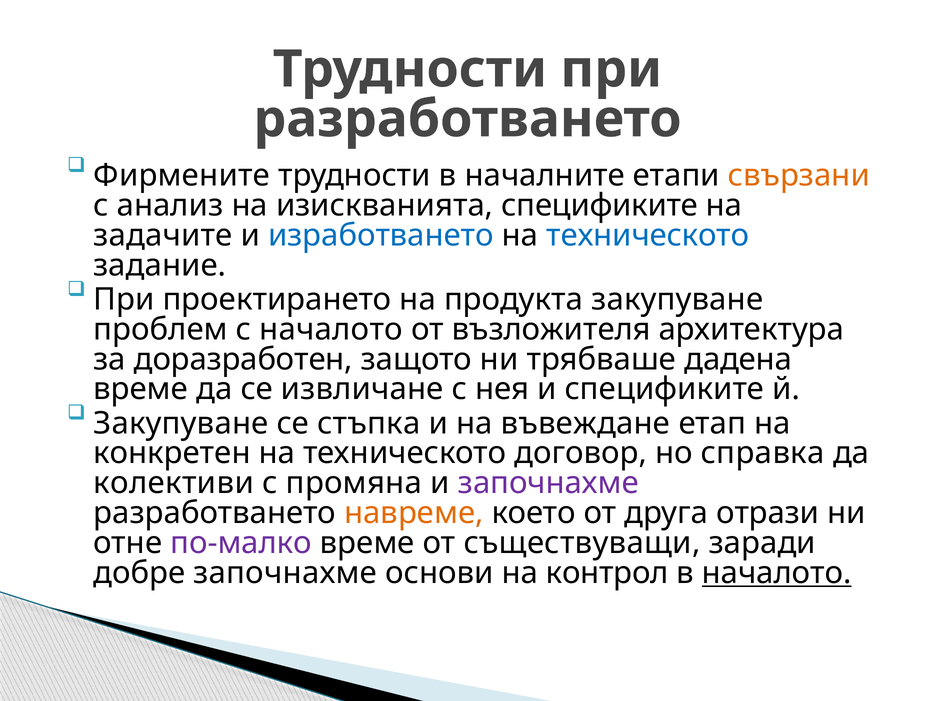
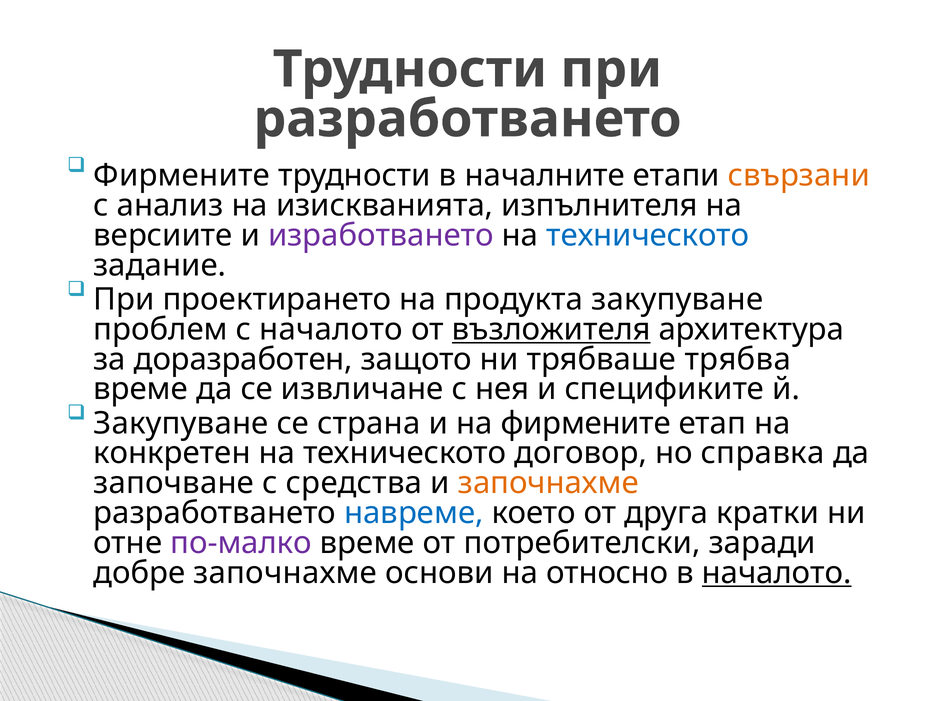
изискванията спецификите: спецификите -> изпълнителя (600, 206)
задачите: задачите -> версиите (163, 236)
изработването colour: blue -> purple (381, 236)
възложителя underline: none -> present (551, 329)
дадена: дадена -> трябва (738, 359)
стъпка: стъпка -> страна (369, 423)
на въвеждане: въвеждане -> фирмените (586, 423)
колективи: колективи -> започване (174, 483)
промяна: промяна -> средства (354, 483)
започнахме colour: purple -> orange (548, 483)
навреме colour: orange -> blue (414, 513)
отрази: отрази -> кратки (768, 513)
съществуващи: съществуващи -> потребителски (582, 543)
контрол: контрол -> относно (607, 573)
